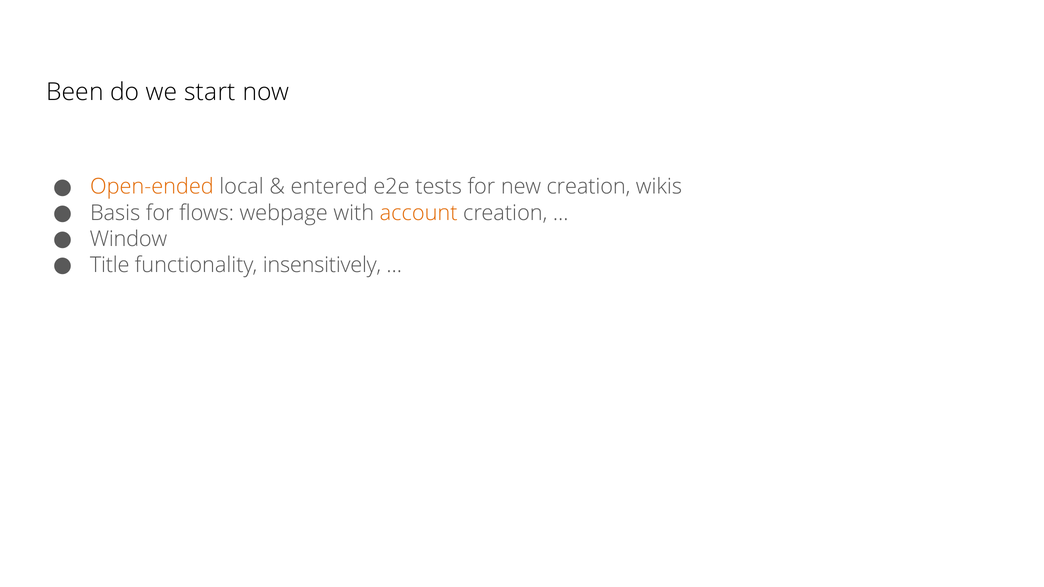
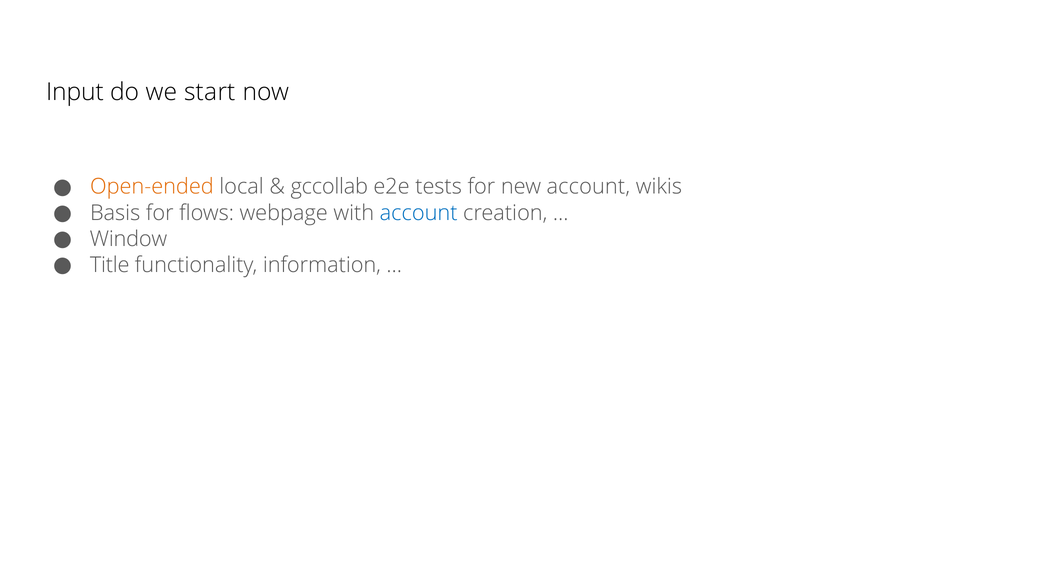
Been: Been -> Input (75, 92)
entered: entered -> gccollab (329, 187)
new creation: creation -> account (588, 187)
account colour: orange -> blue (419, 213)
insensitively: insensitively -> information (322, 265)
